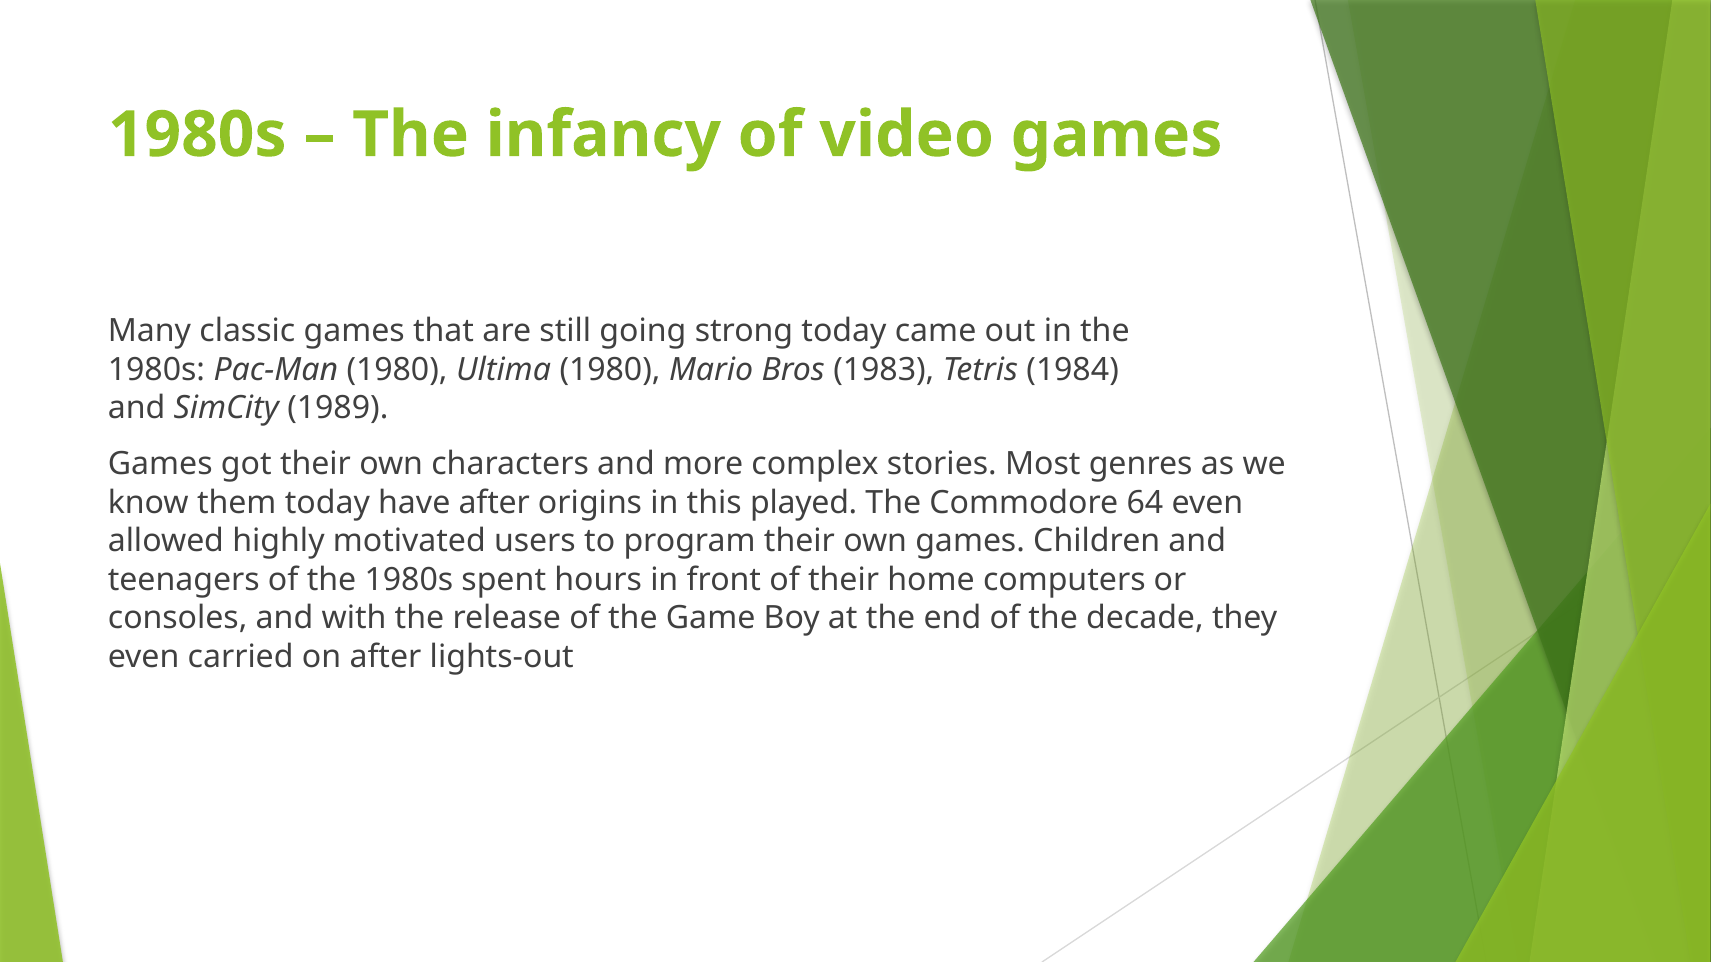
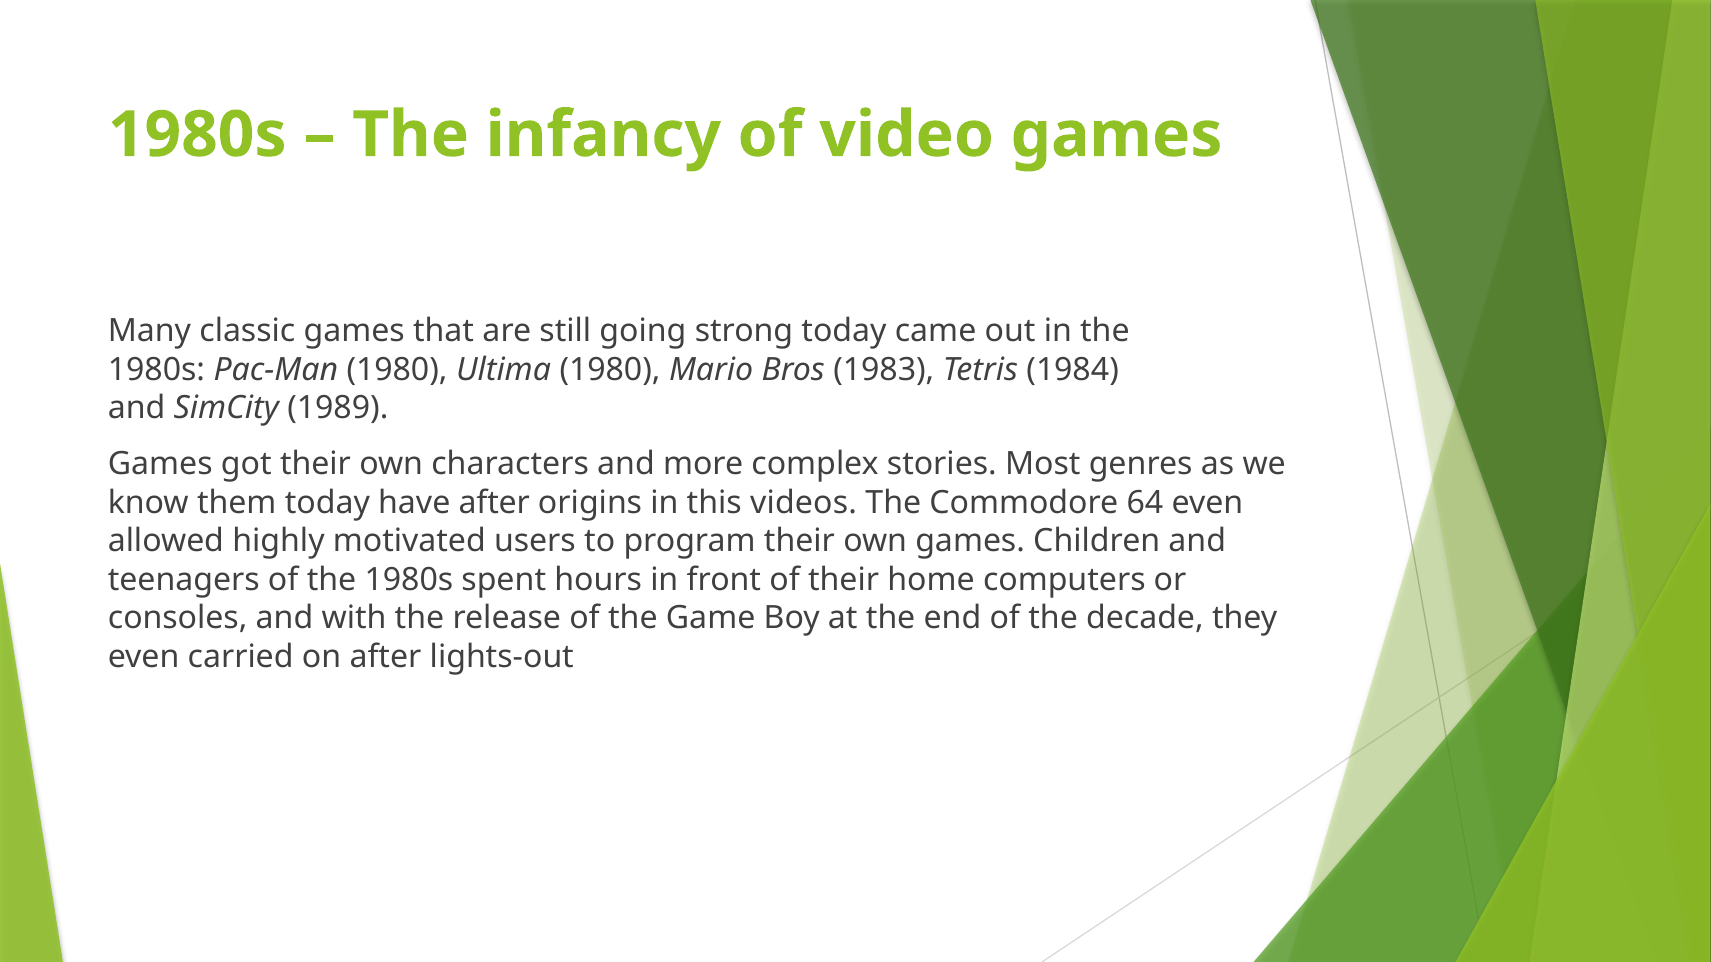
played: played -> videos (804, 503)
